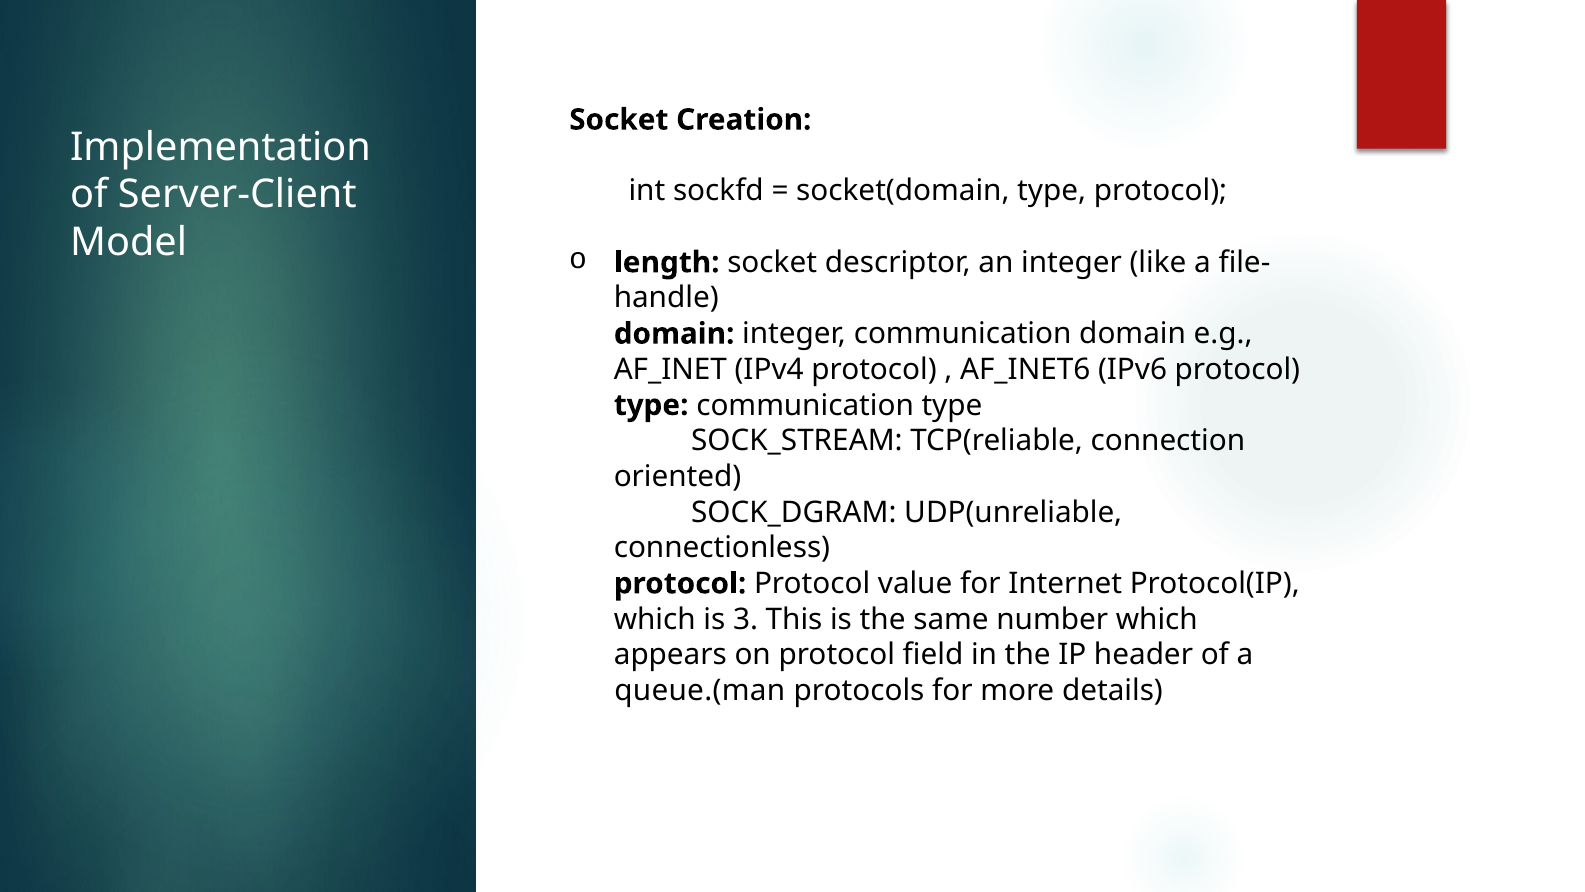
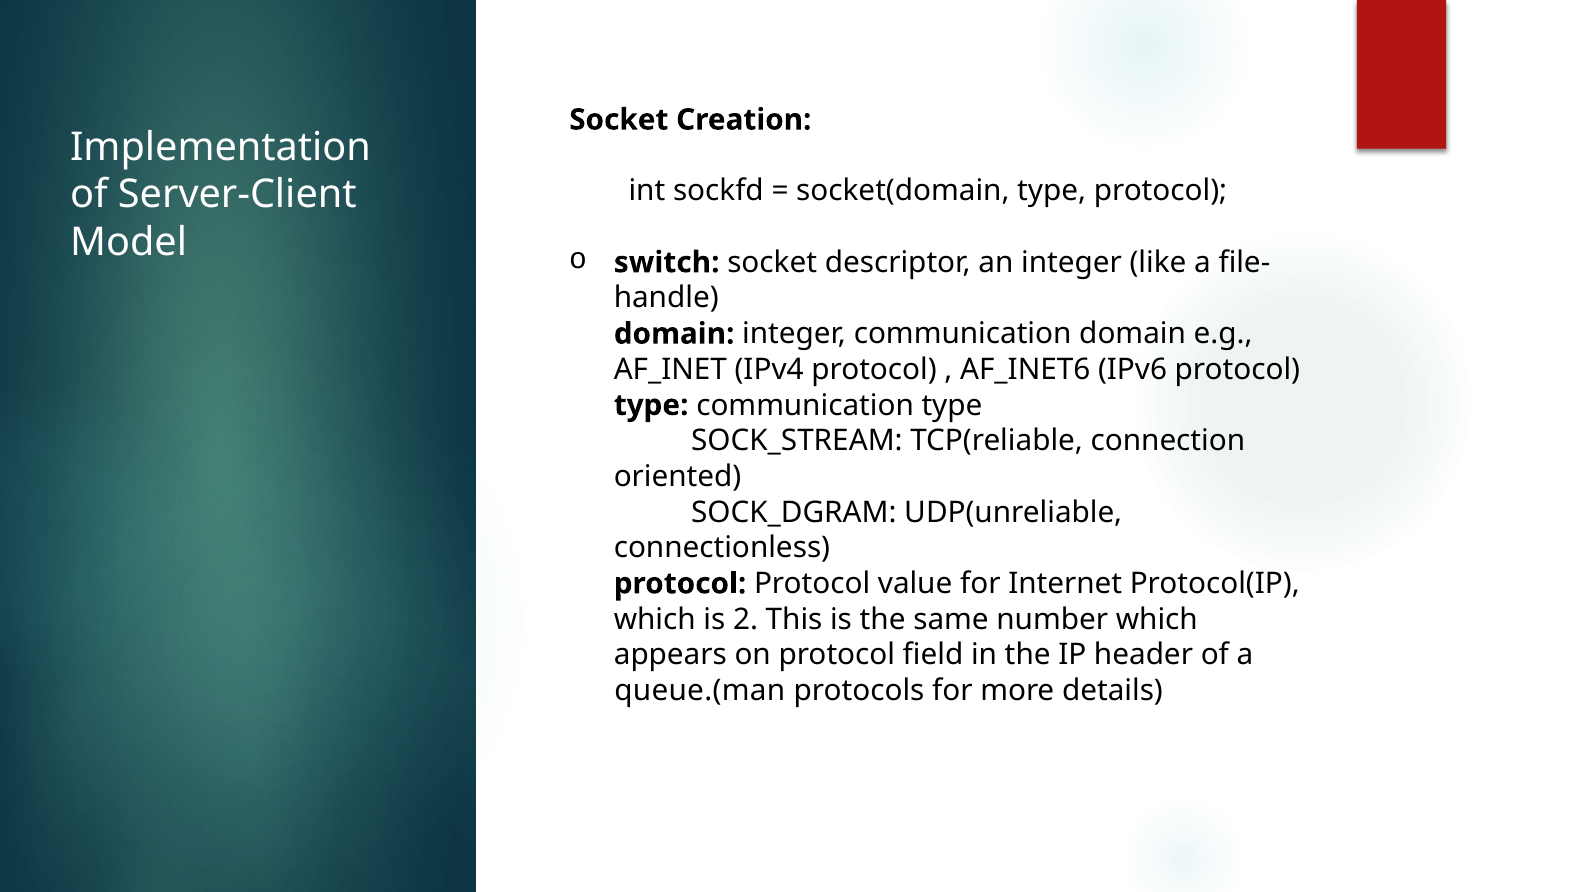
length: length -> switch (667, 262)
3: 3 -> 2 (746, 619)
